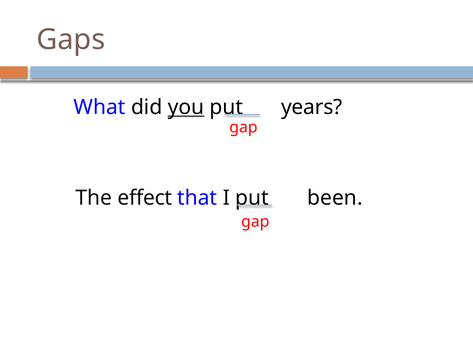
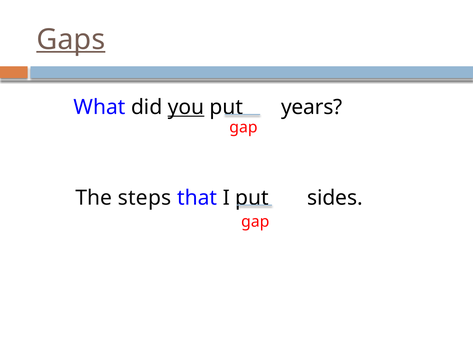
Gaps underline: none -> present (71, 39)
effect: effect -> steps (145, 198)
been: been -> sides (335, 198)
